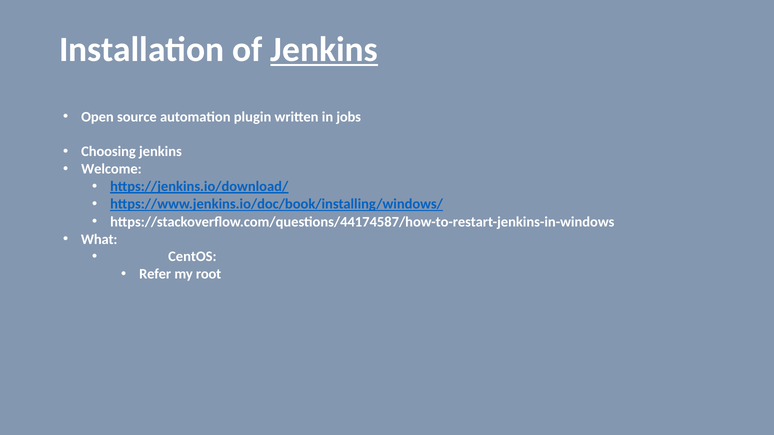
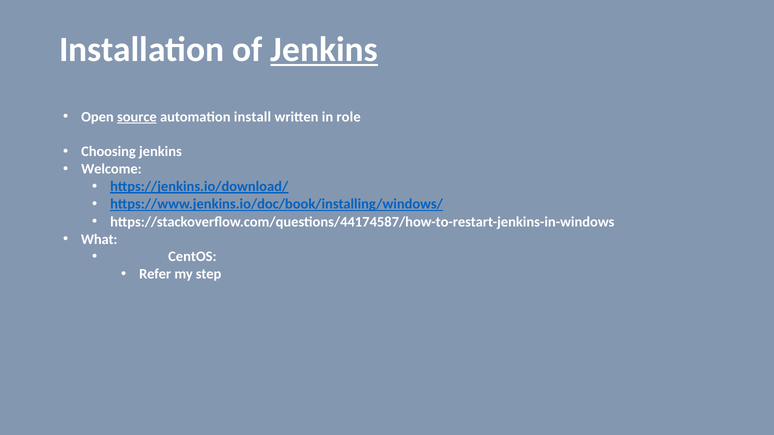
source underline: none -> present (137, 117)
plugin: plugin -> install (252, 117)
jobs: jobs -> role (349, 117)
root: root -> step (209, 274)
